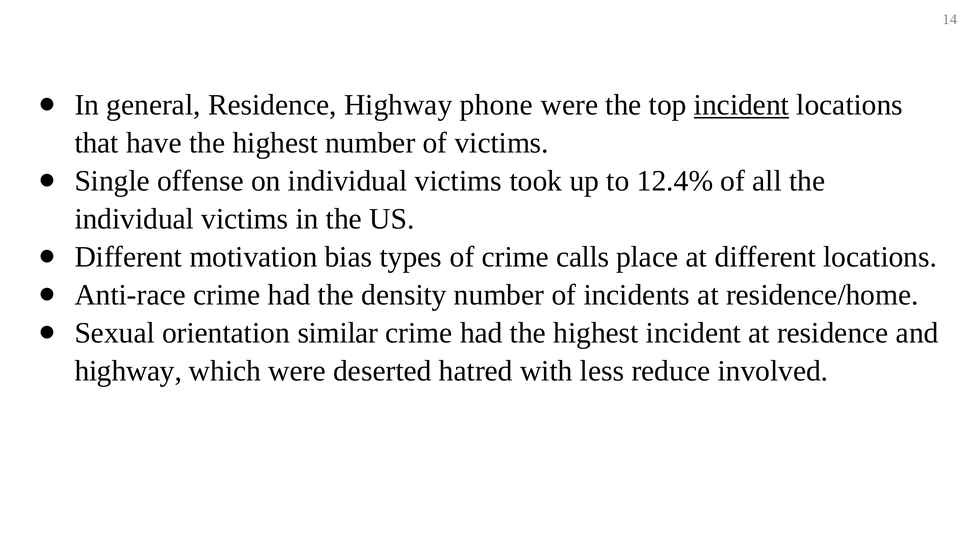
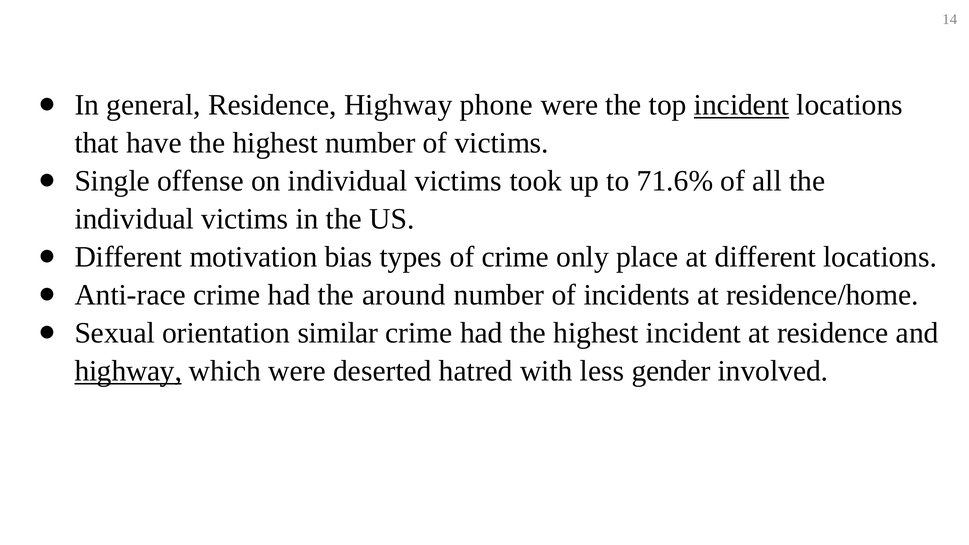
12.4%: 12.4% -> 71.6% (675, 181)
calls: calls -> only (583, 257)
density: density -> around (404, 295)
highway underline: none -> present (128, 371)
reduce: reduce -> gender (671, 371)
